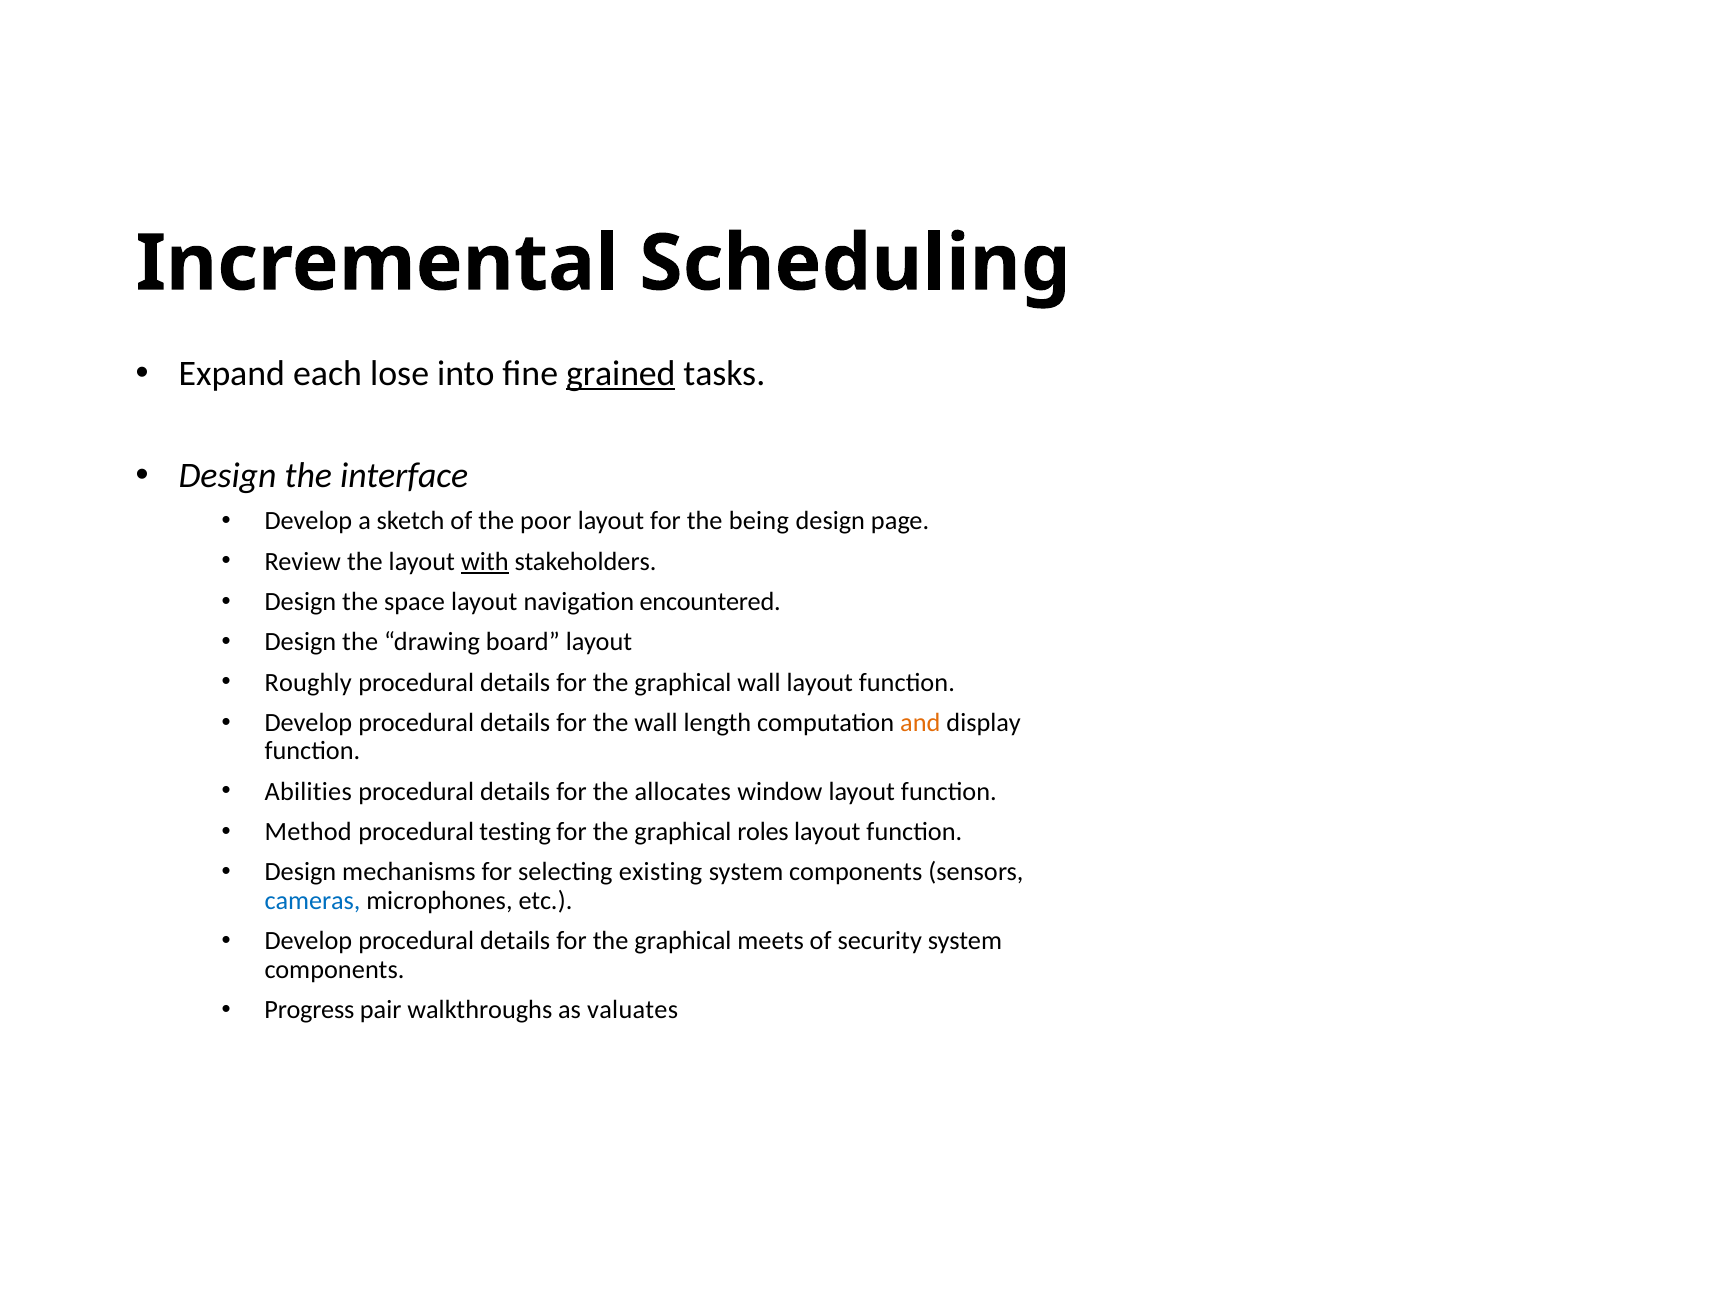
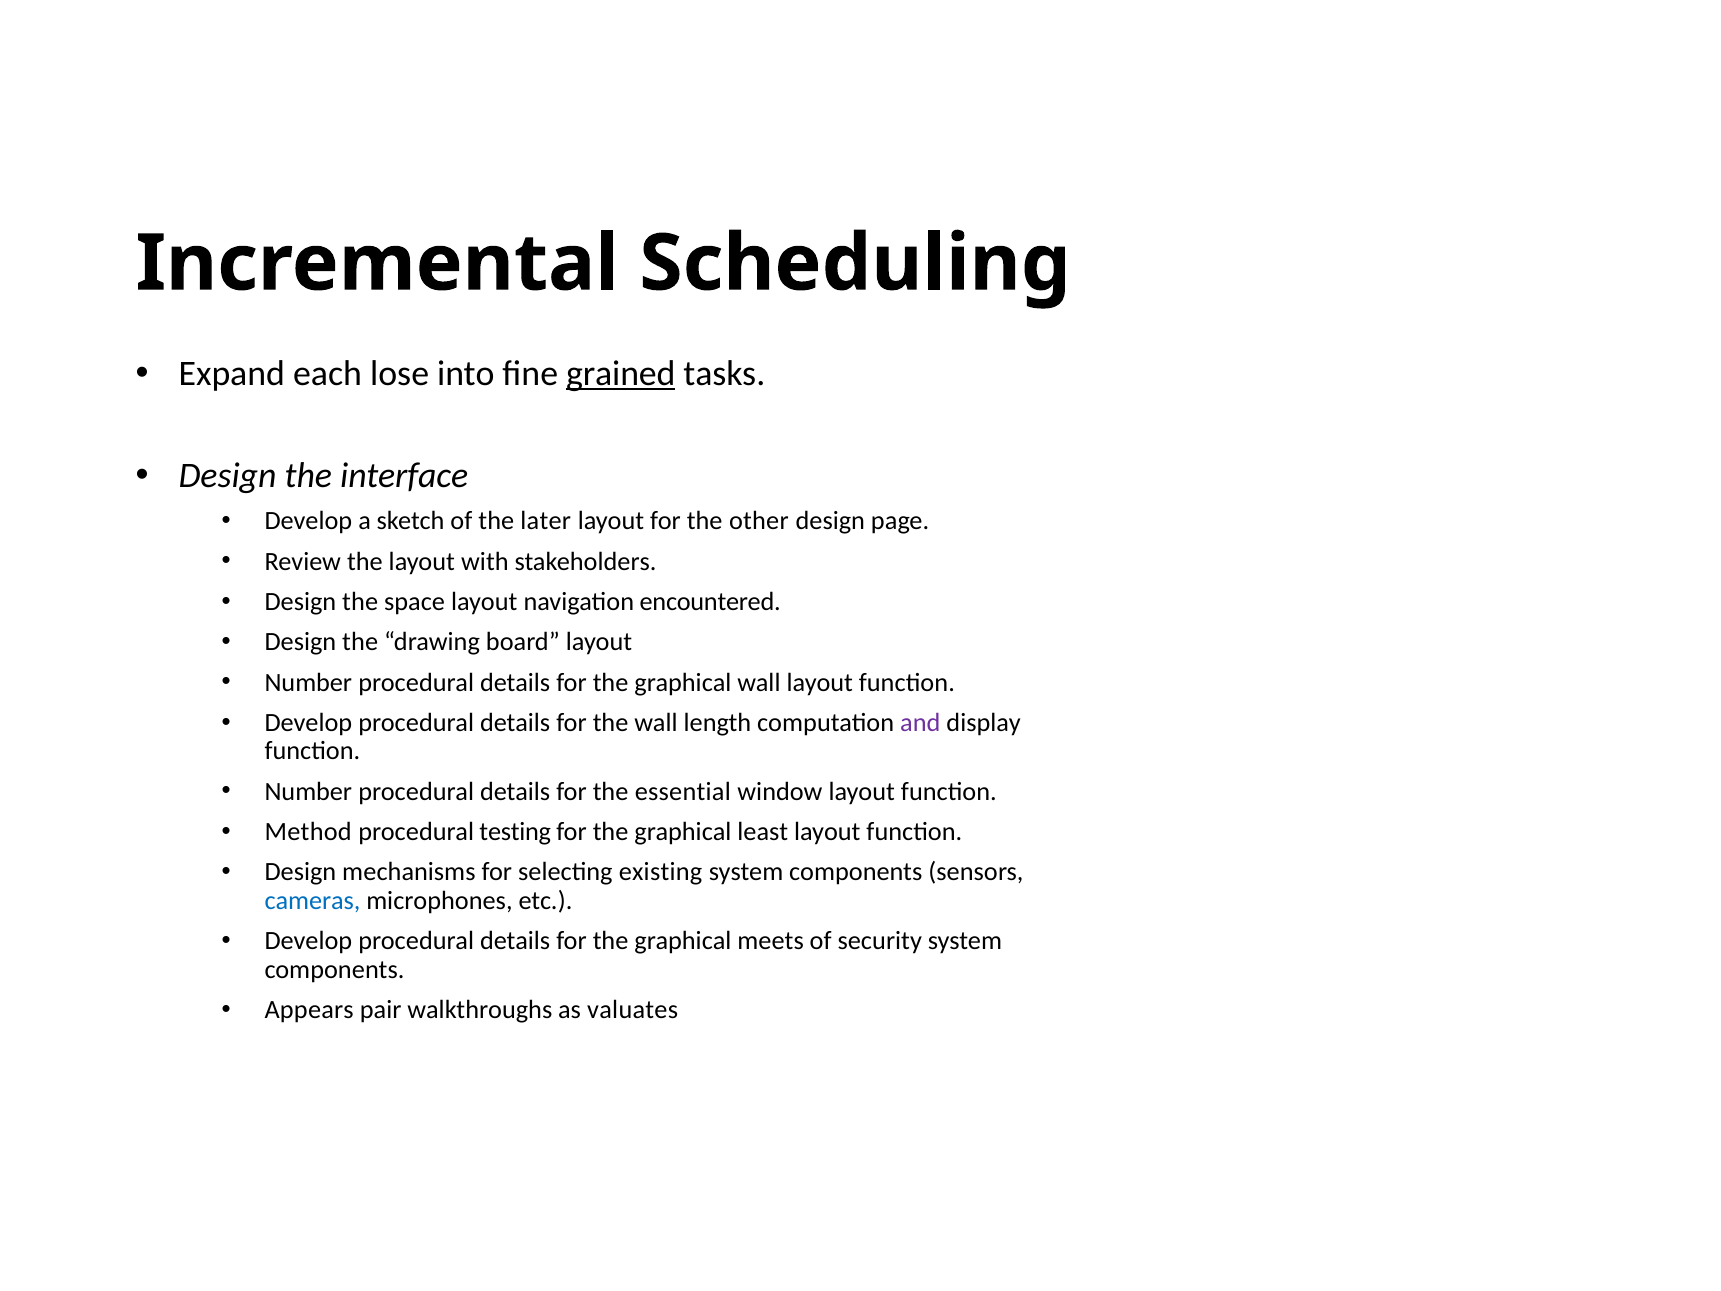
poor: poor -> later (546, 521)
being: being -> other (759, 521)
with underline: present -> none (485, 561)
Roughly: Roughly -> Number (308, 682)
and colour: orange -> purple (920, 723)
Abilities: Abilities -> Number (308, 791)
allocates: allocates -> essential (683, 791)
roles: roles -> least (763, 832)
Progress: Progress -> Appears (309, 1009)
